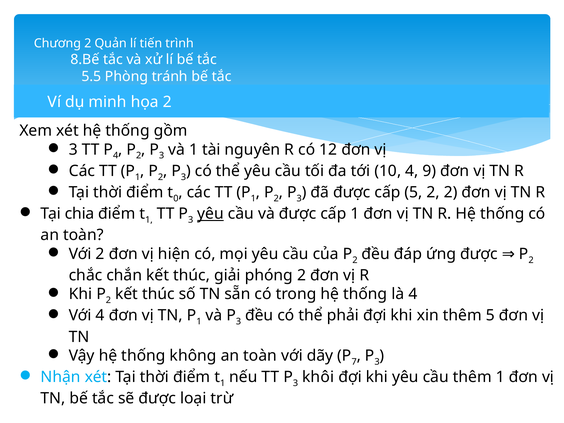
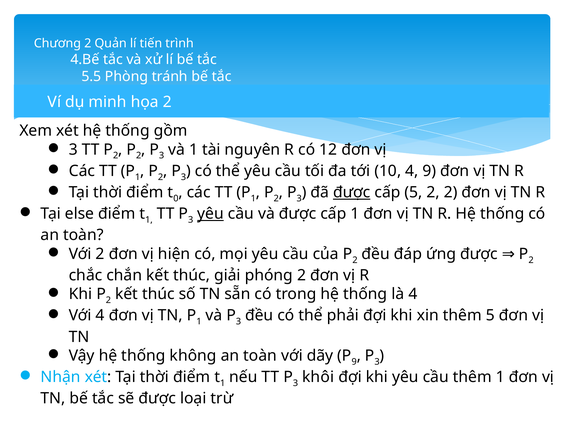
8.Bế: 8.Bế -> 4.Bế (85, 59)
4: 4 -> 2 (116, 156)
được underline: none -> present (352, 192)
chia: chia -> else (80, 214)
7: 7 -> 9 (354, 362)
